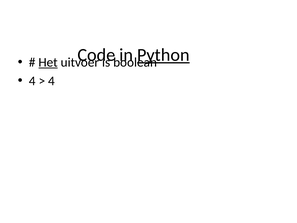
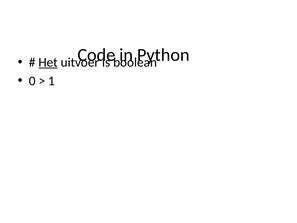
Python underline: present -> none (163, 55)
4: 4 -> 0 (32, 81)
4: 4 -> 1 (52, 81)
